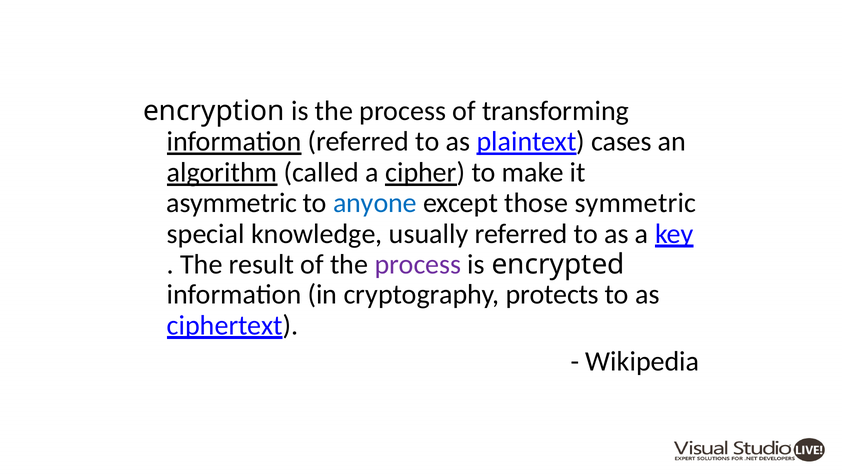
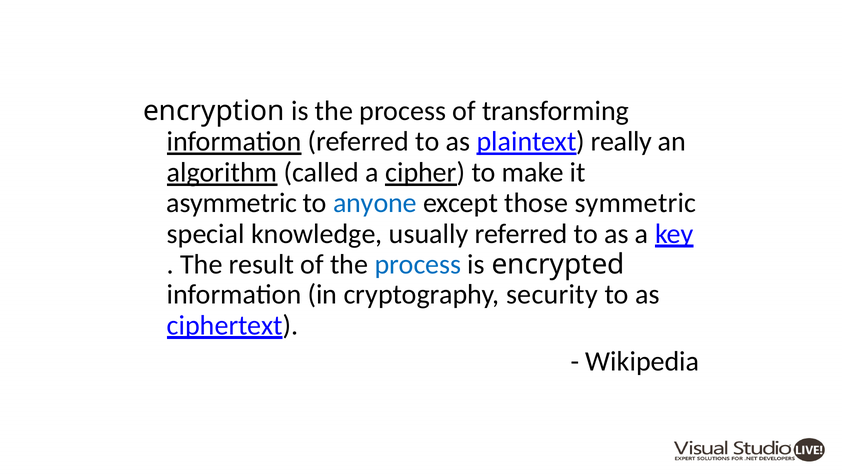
cases: cases -> really (621, 142)
process colour: purple -> blue (418, 264)
protects: protects -> security (552, 294)
